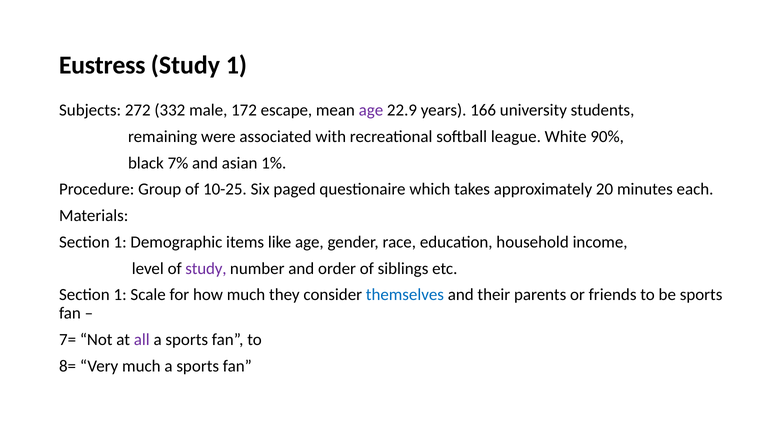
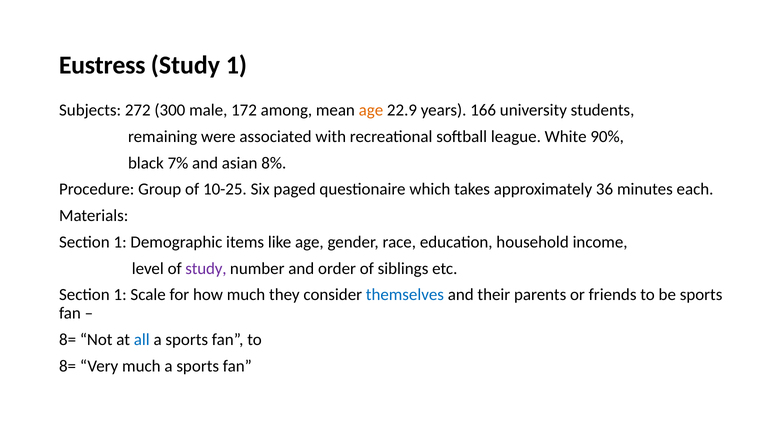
332: 332 -> 300 (170, 110)
escape: escape -> among (286, 110)
age colour: purple -> orange (371, 110)
1%: 1% -> 8% (274, 163)
20: 20 -> 36 (605, 189)
7=: 7= -> 8= (68, 340)
all colour: purple -> blue (142, 340)
